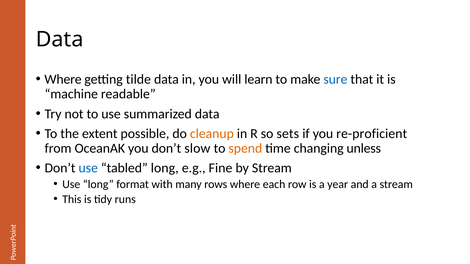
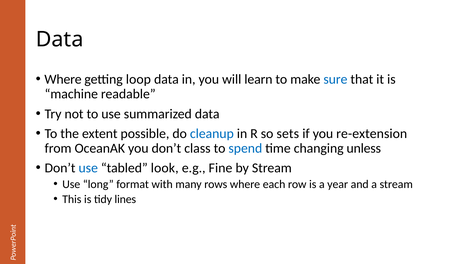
tilde: tilde -> loop (138, 79)
cleanup colour: orange -> blue (212, 134)
re-proficient: re-proficient -> re-extension (372, 134)
slow: slow -> class (197, 148)
spend colour: orange -> blue (245, 148)
tabled long: long -> look (165, 168)
runs: runs -> lines (125, 200)
